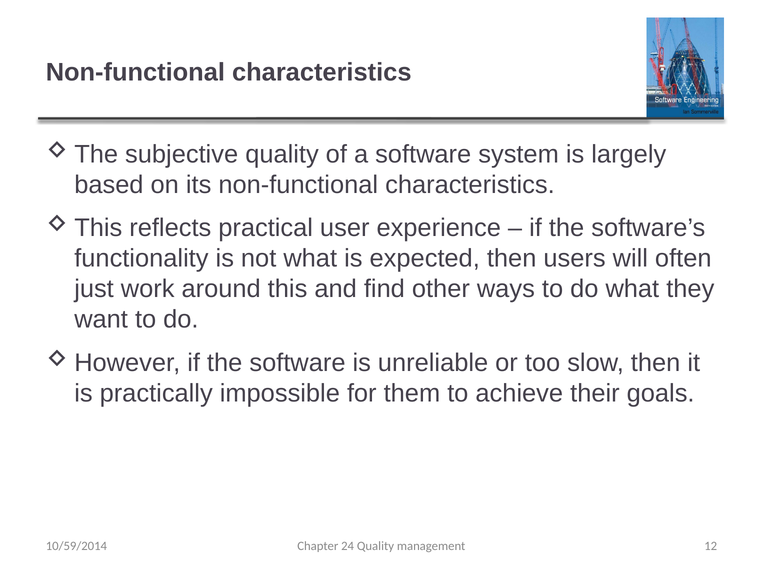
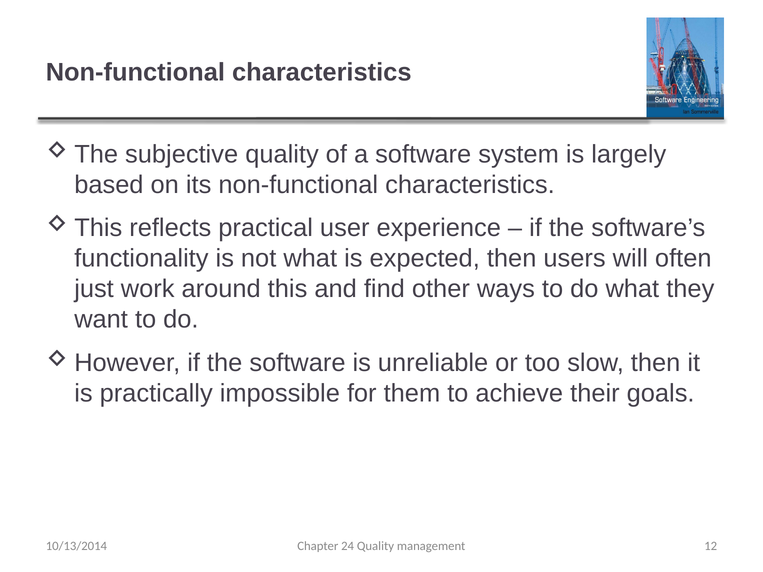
10/59/2014: 10/59/2014 -> 10/13/2014 (76, 546)
